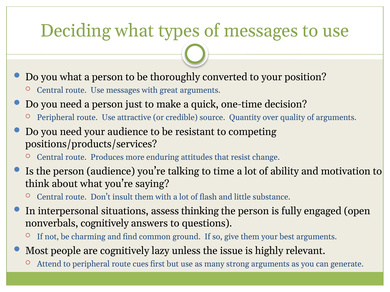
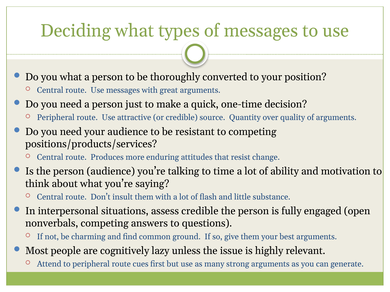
assess thinking: thinking -> credible (200, 211)
nonverbals cognitively: cognitively -> competing (105, 224)
